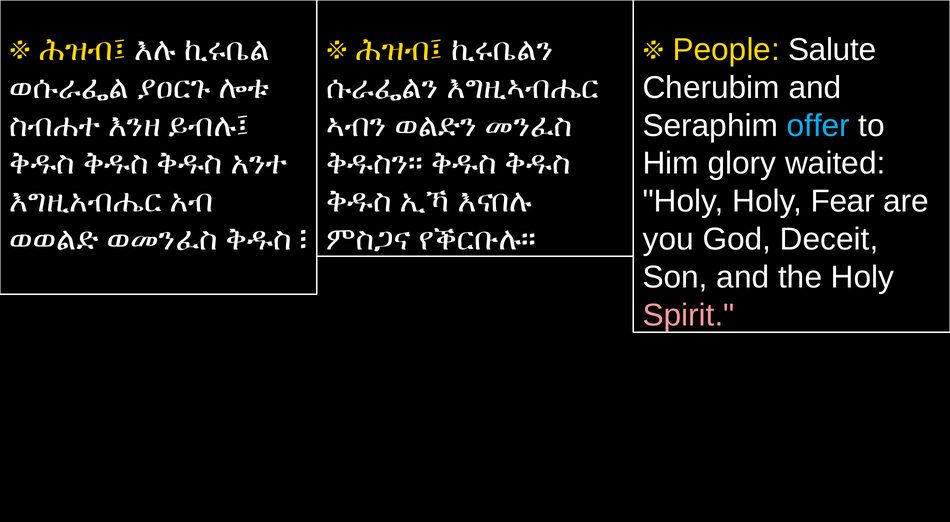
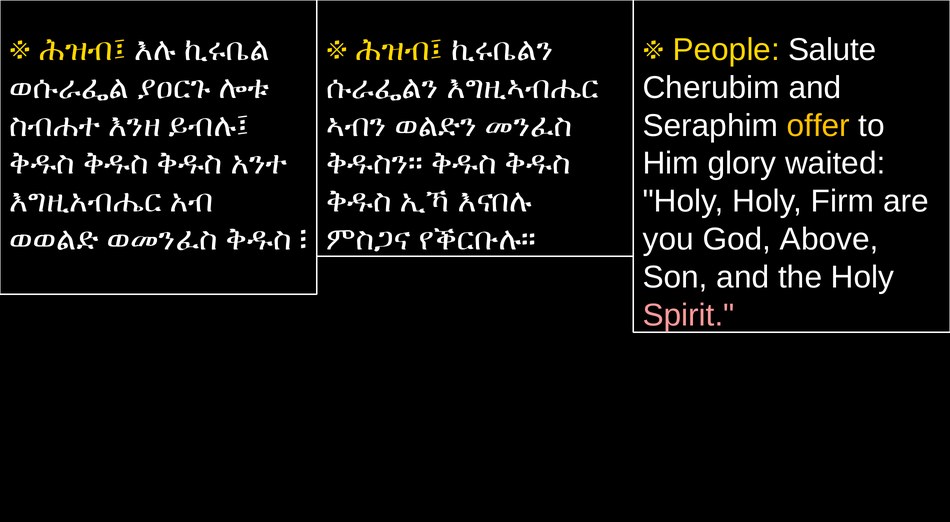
offer colour: light blue -> yellow (818, 126)
Fear: Fear -> Firm (843, 202)
Deceit: Deceit -> Above (829, 240)
